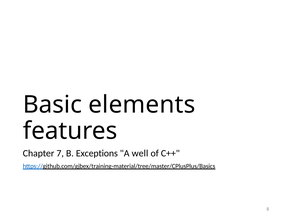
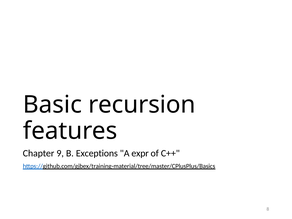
elements: elements -> recursion (142, 105)
7: 7 -> 9 (60, 153)
well: well -> expr (140, 153)
